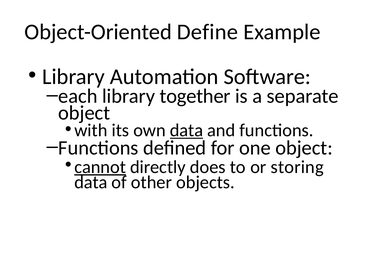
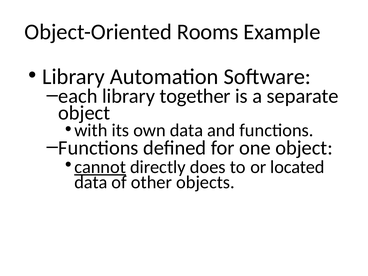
Define: Define -> Rooms (208, 32)
data underline: present -> none (186, 130)
storing: storing -> located (297, 167)
